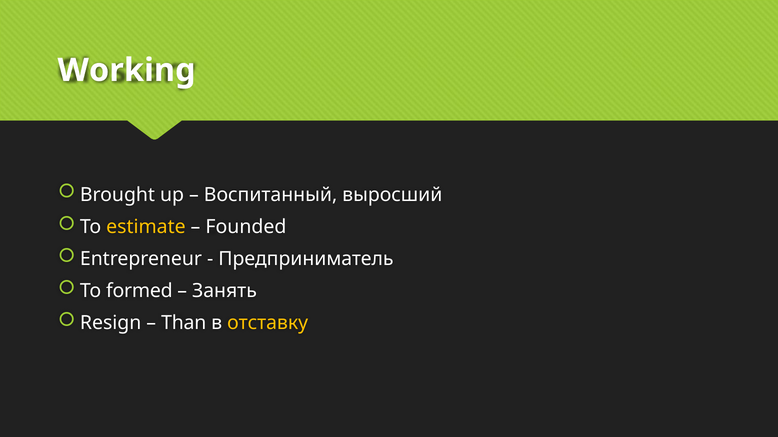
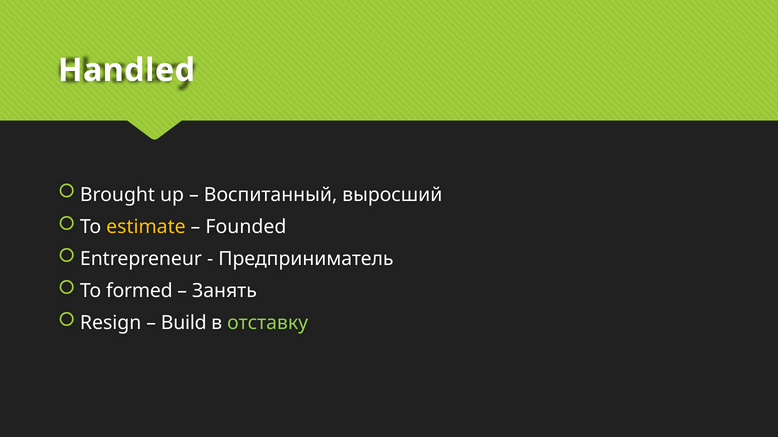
Working: Working -> Handled (126, 70)
Than: Than -> Build (184, 323)
отставку colour: yellow -> light green (268, 323)
